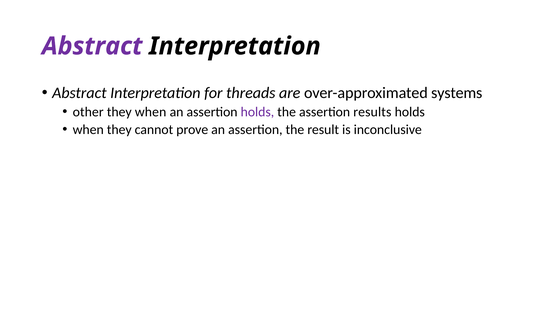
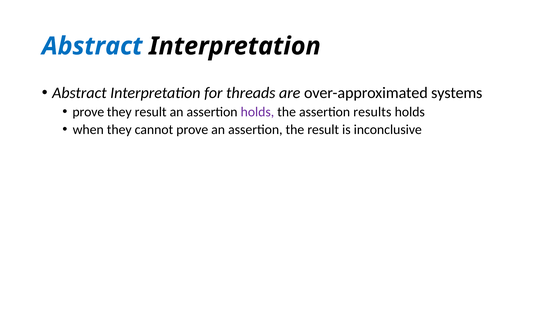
Abstract colour: purple -> blue (92, 46)
other: other -> prove (88, 112)
they when: when -> result (151, 112)
